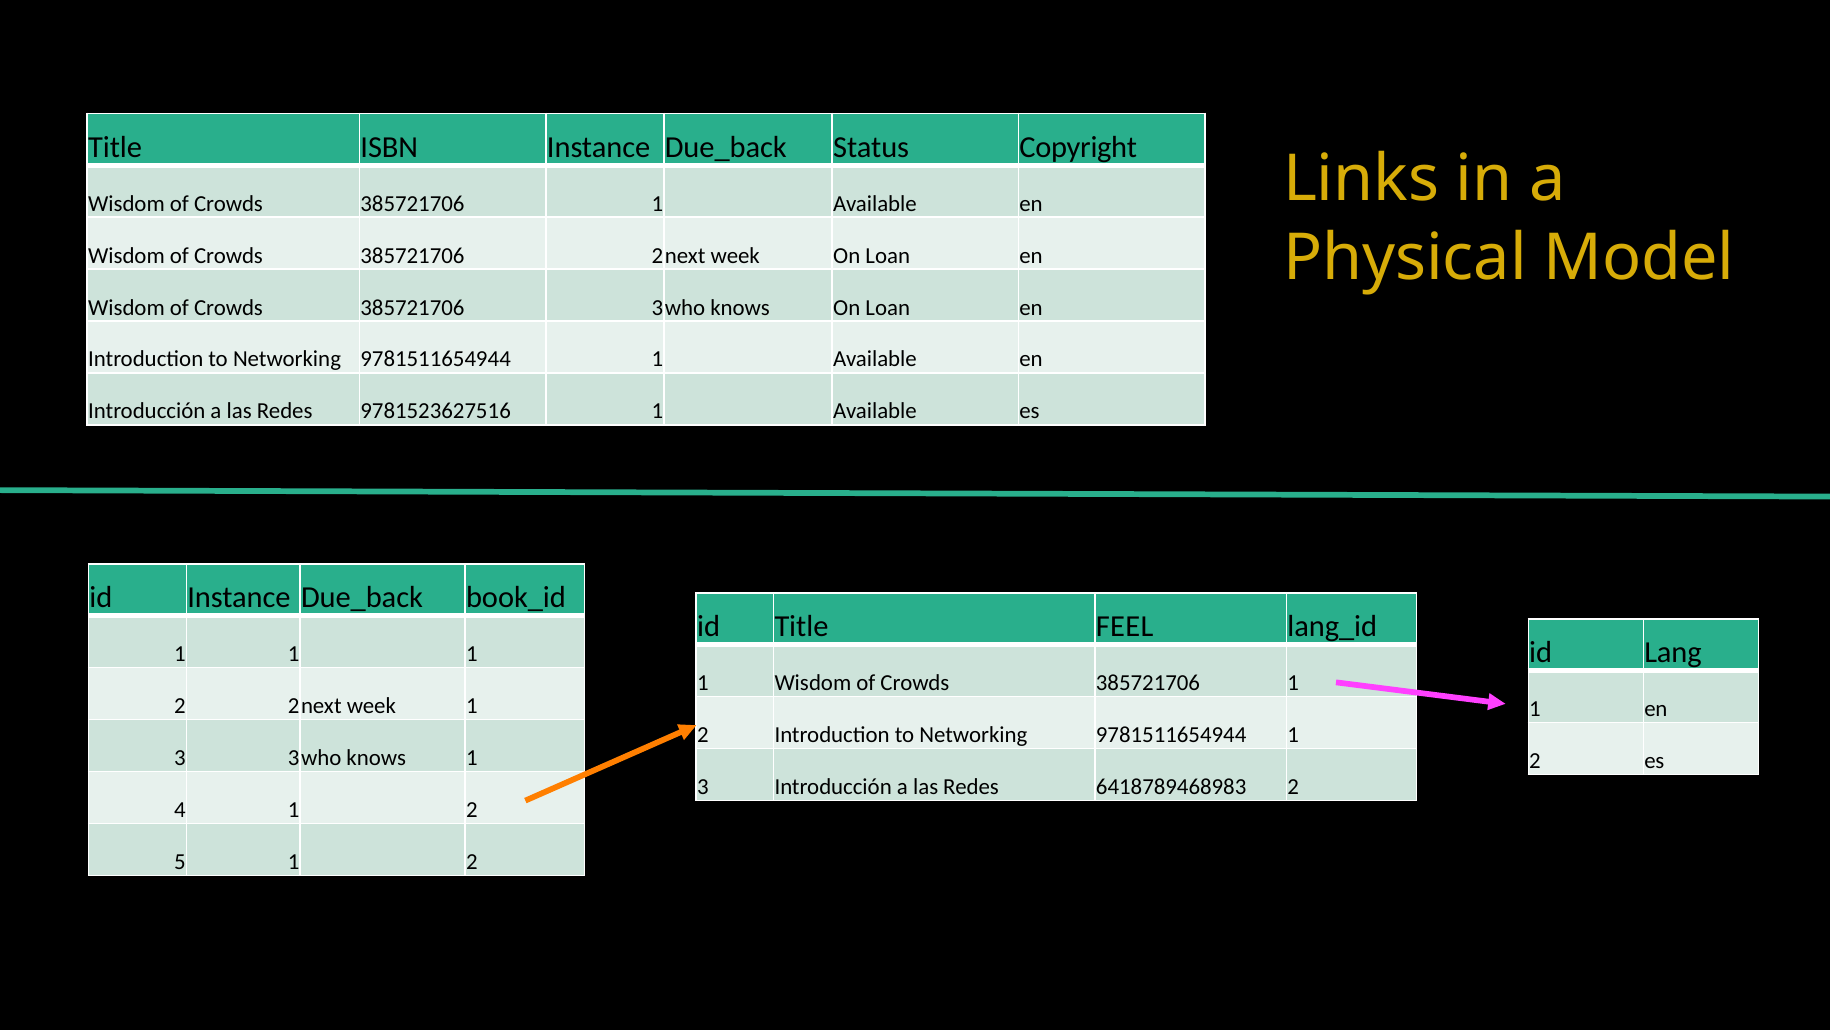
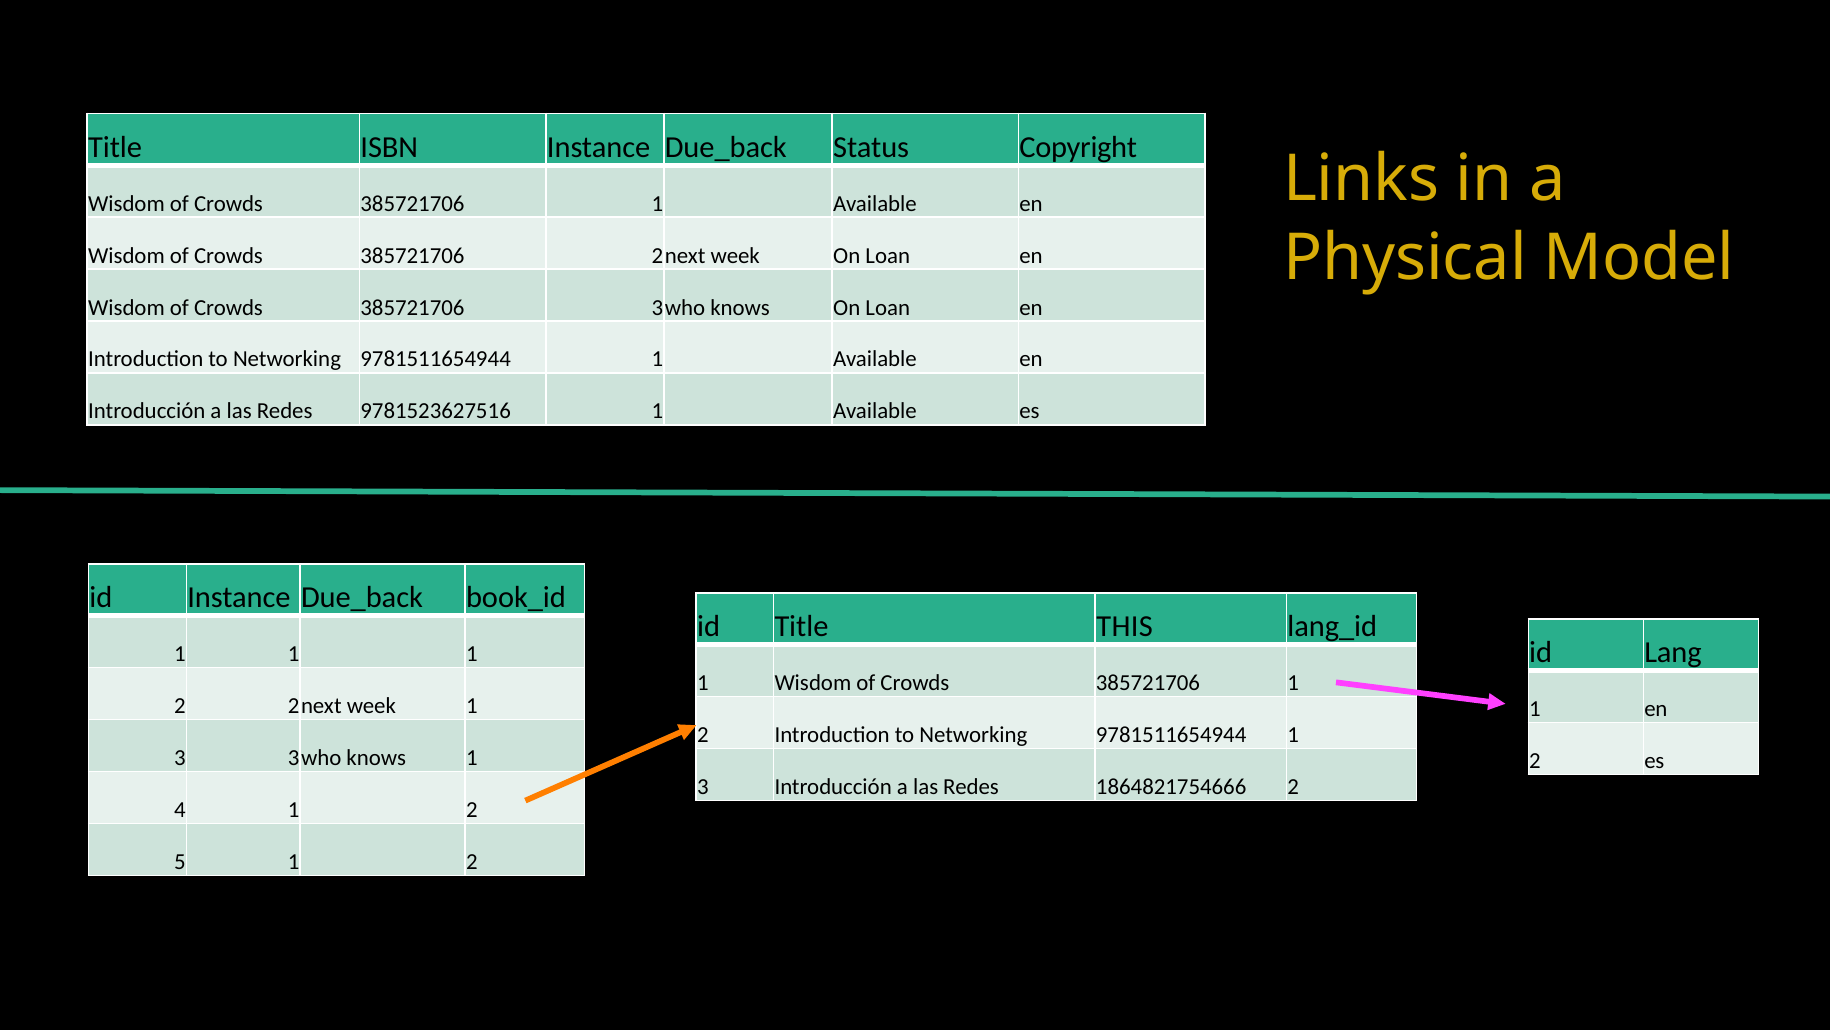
FEEL: FEEL -> THIS (1125, 626)
6418789468983: 6418789468983 -> 1864821754666 (1171, 786)
